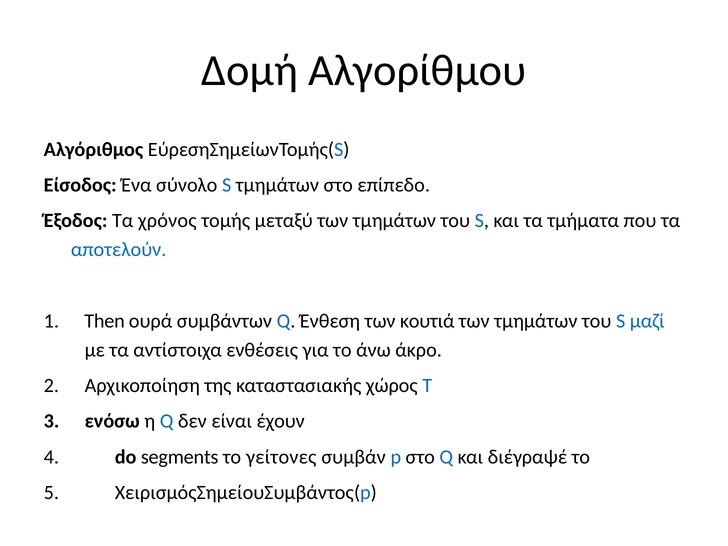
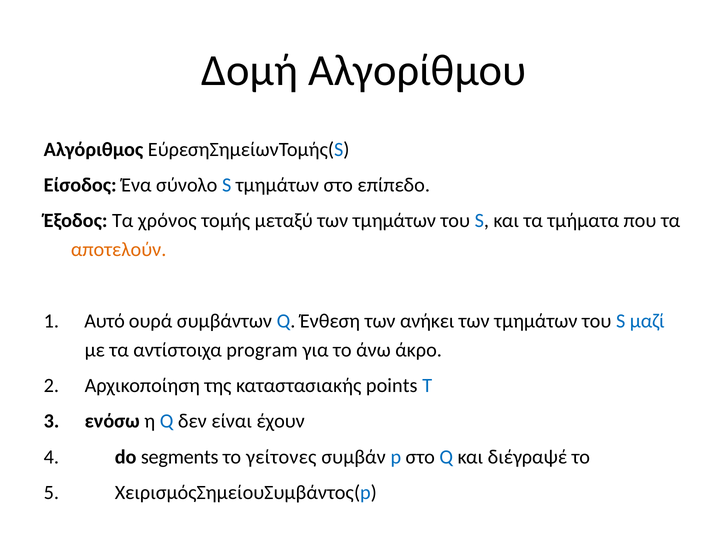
αποτελούν colour: blue -> orange (119, 250)
Then: Then -> Αυτό (105, 321)
κουτιά: κουτιά -> ανήκει (427, 321)
ενθέσεις: ενθέσεις -> program (262, 350)
χώρος: χώρος -> points (392, 386)
